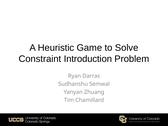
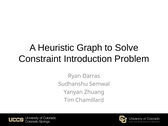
Game: Game -> Graph (89, 48)
